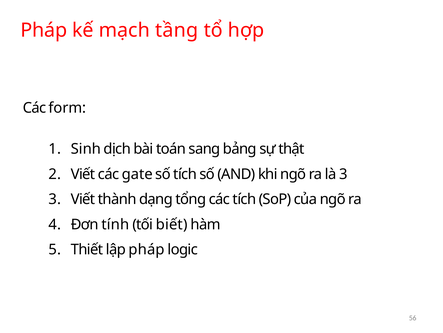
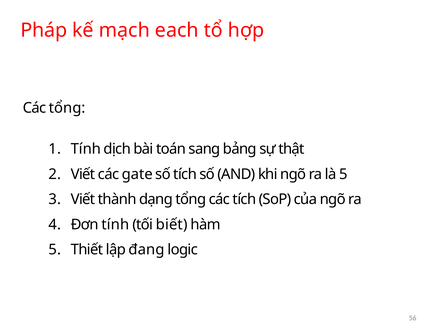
tầng: tầng -> each (177, 30)
Các form: form -> tổng (67, 108)
1 Sinh: Sinh -> Tính (86, 149)
là 3: 3 -> 5 (343, 174)
lập pháp: pháp -> đang (147, 249)
